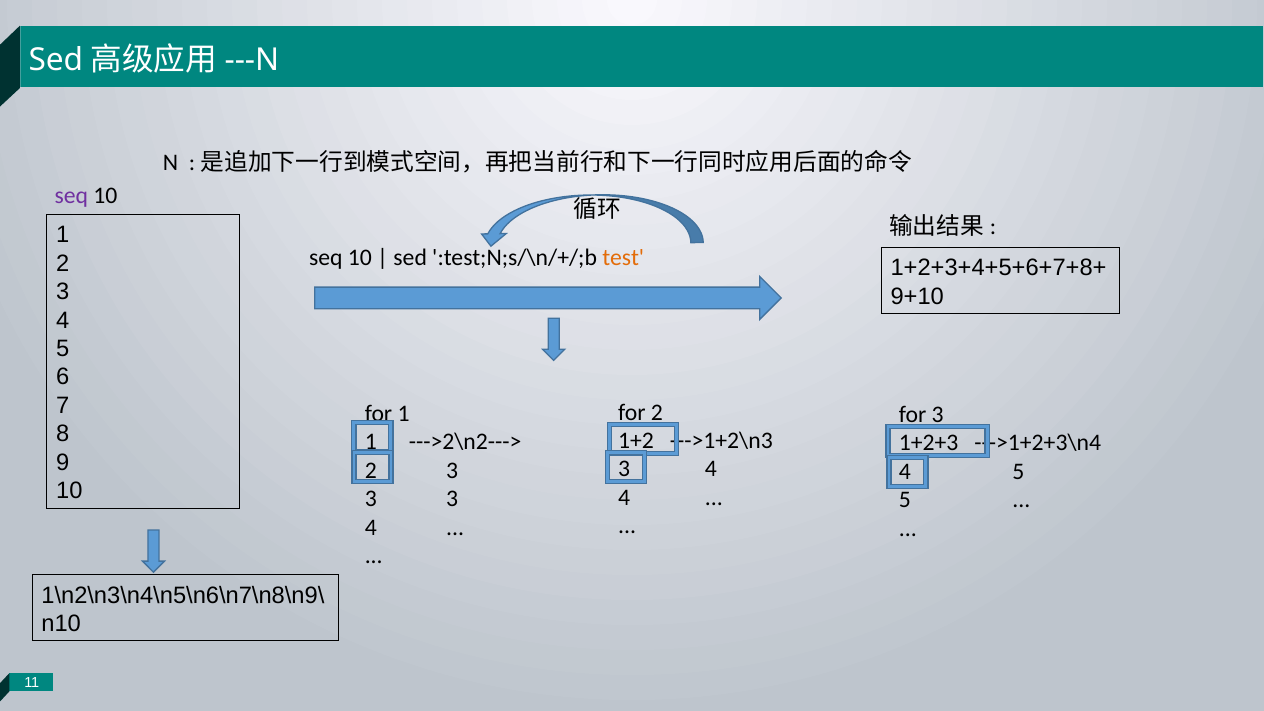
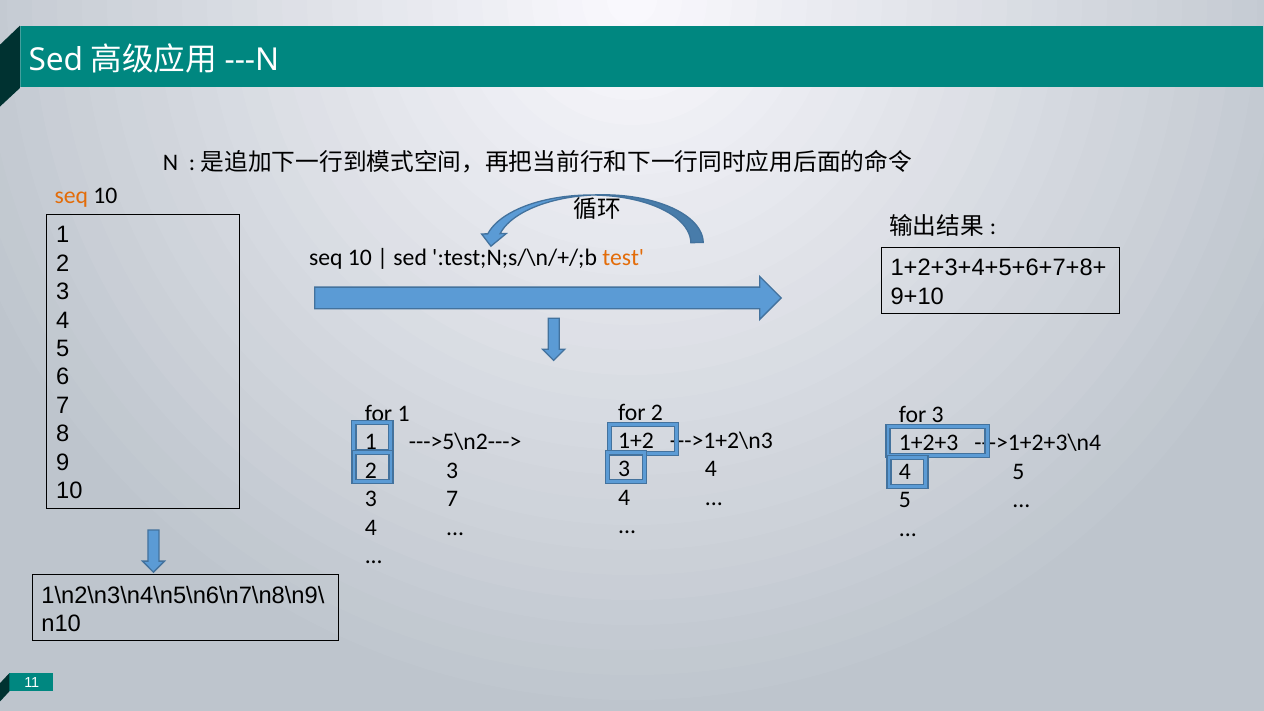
seq colour: purple -> orange (71, 195)
--->2\n2--->: --->2\n2---> -> --->5\n2---> (465, 442)
3: 3 -> 7 (452, 499)
